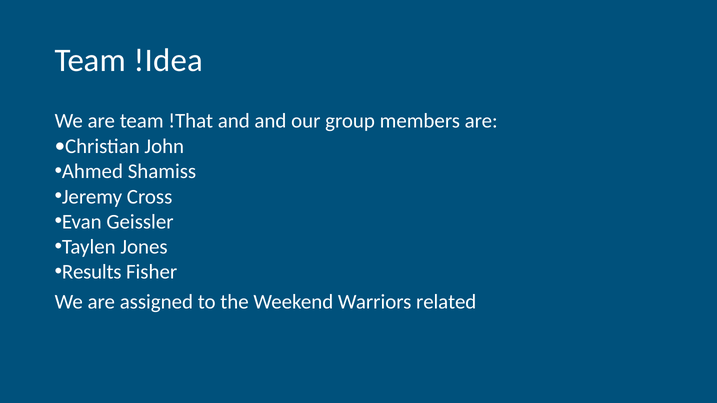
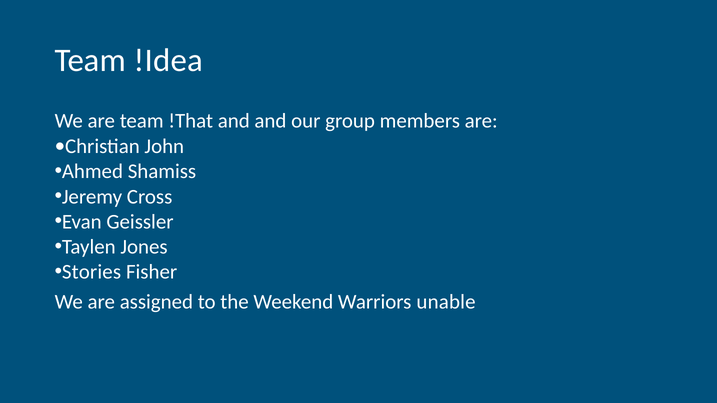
Results: Results -> Stories (91, 272)
related: related -> unable (446, 302)
